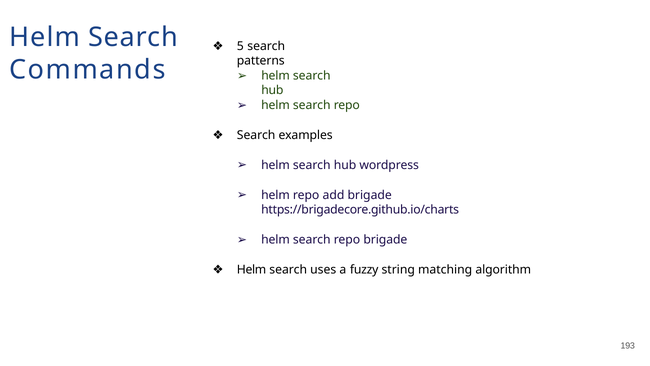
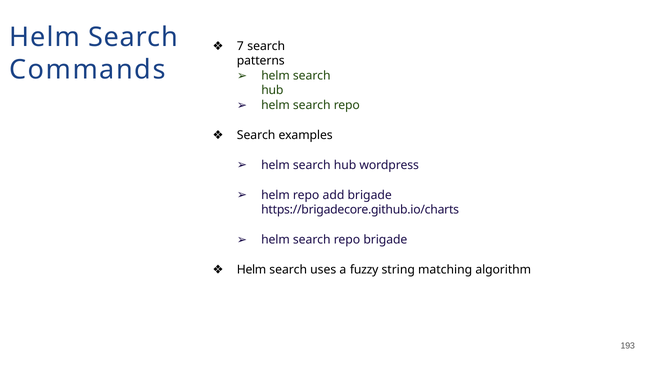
5: 5 -> 7 (240, 46)
